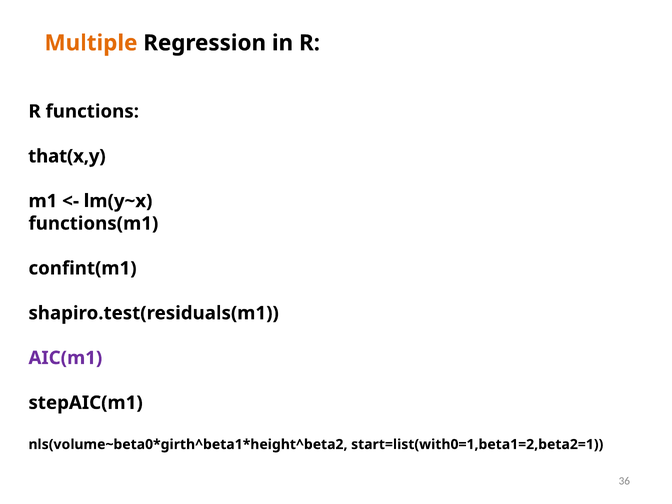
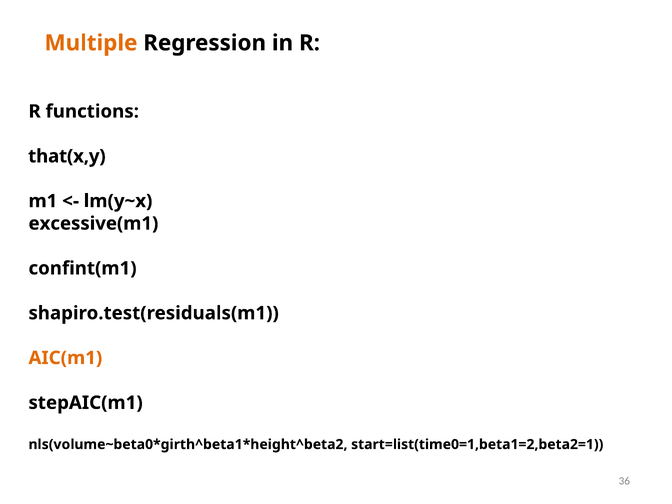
functions(m1: functions(m1 -> excessive(m1 (93, 223)
AIC(m1 colour: purple -> orange (65, 358)
start=list(with0=1,beta1=2,beta2=1: start=list(with0=1,beta1=2,beta2=1 -> start=list(time0=1,beta1=2,beta2=1 (477, 444)
